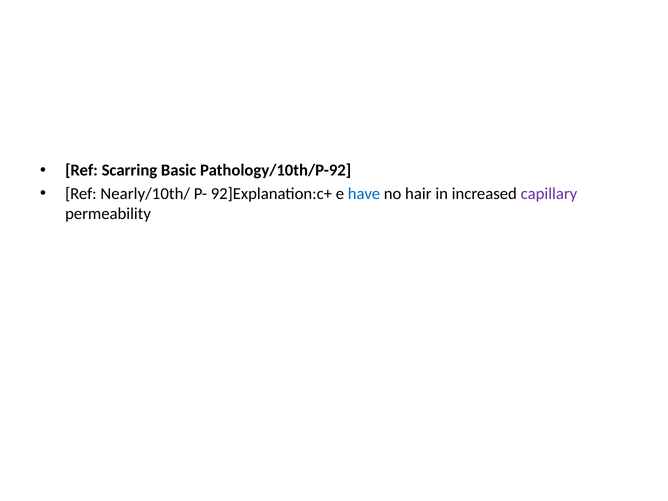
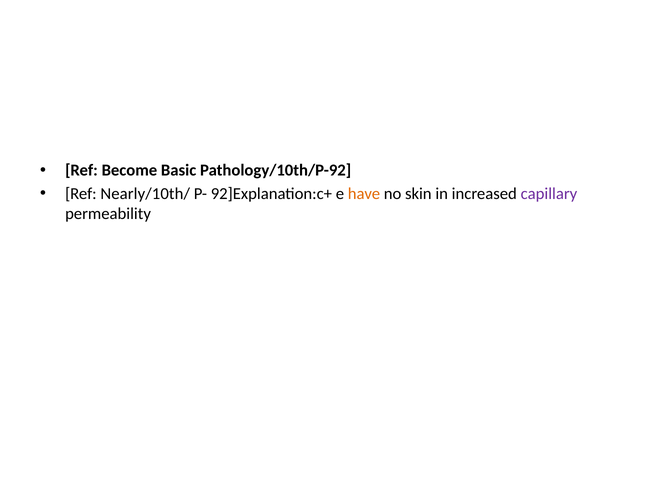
Scarring: Scarring -> Become (129, 170)
have colour: blue -> orange (364, 194)
hair: hair -> skin (418, 194)
